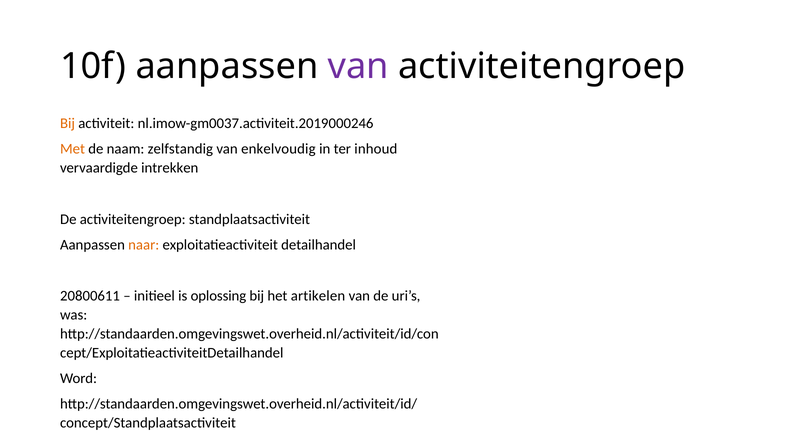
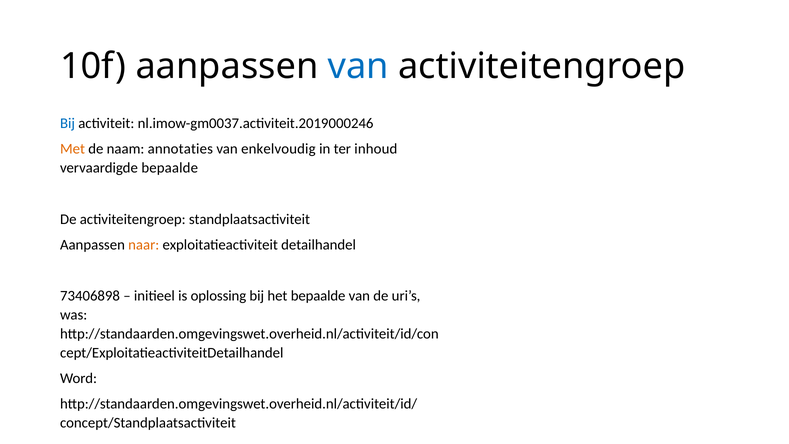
van colour: purple -> blue (358, 66)
Bij colour: orange -> blue (68, 123)
zelfstandig: zelfstandig -> annotaties (180, 149)
vervaardigde intrekken: intrekken -> bepaalde (170, 168)
20800611: 20800611 -> 73406898 (90, 296)
het artikelen: artikelen -> bepaalde (318, 296)
